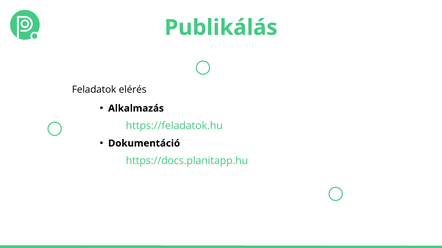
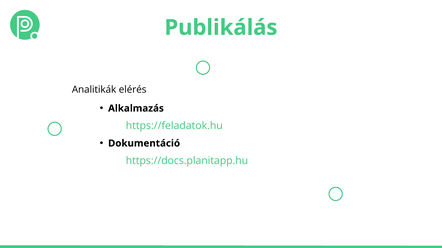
Feladatok: Feladatok -> Analitikák (94, 90)
